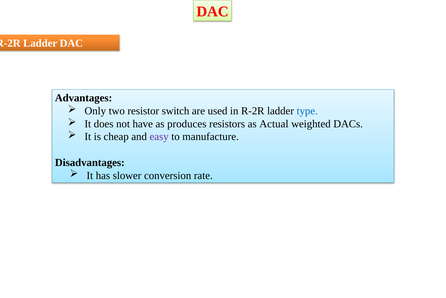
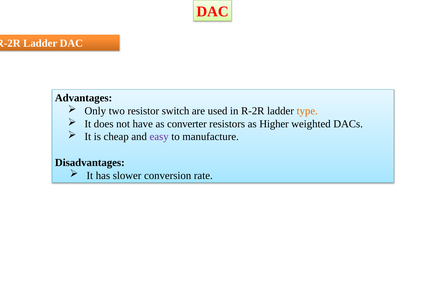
type colour: blue -> orange (307, 111)
produces: produces -> converter (187, 124)
Actual: Actual -> Higher (274, 124)
